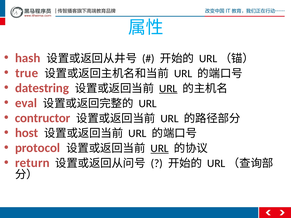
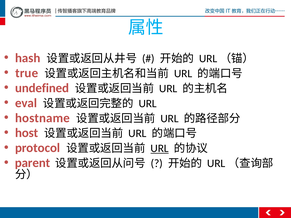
datestring: datestring -> undefined (42, 88)
URL underline: present -> none (168, 89)
contructor: contructor -> hostname (42, 118)
return: return -> parent (33, 163)
